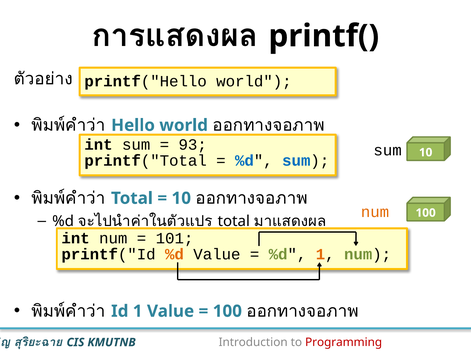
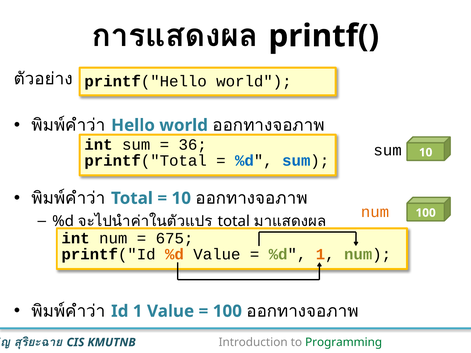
93: 93 -> 36 (193, 145)
101: 101 -> 675 (175, 238)
Programming colour: red -> green (344, 343)
